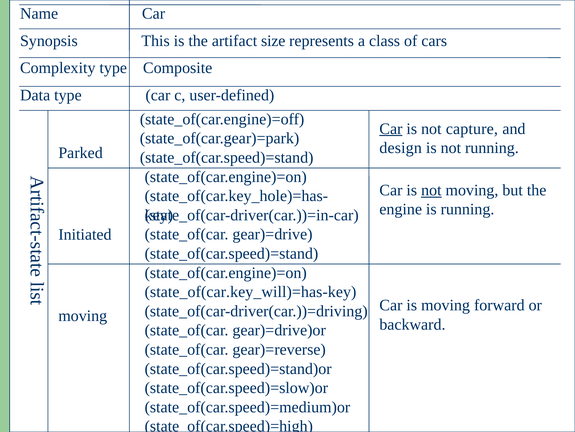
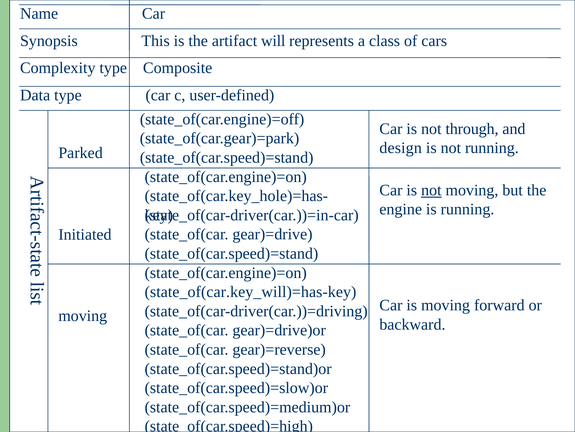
size: size -> will (273, 41)
Car underline: present -> none (391, 129)
capture: capture -> through (472, 129)
